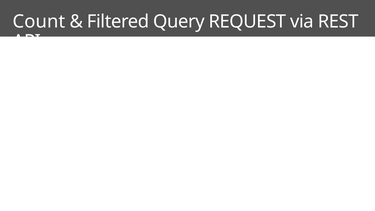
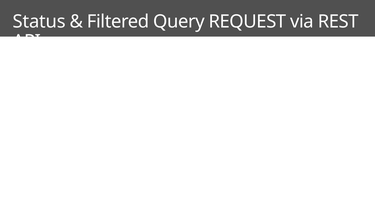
Count: Count -> Status (39, 21)
